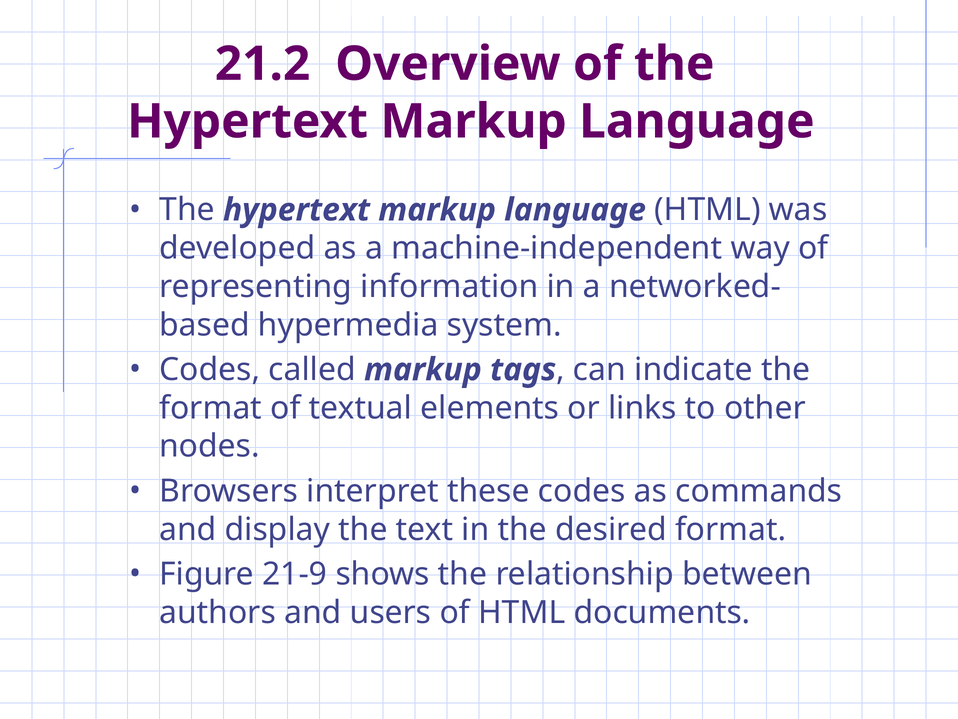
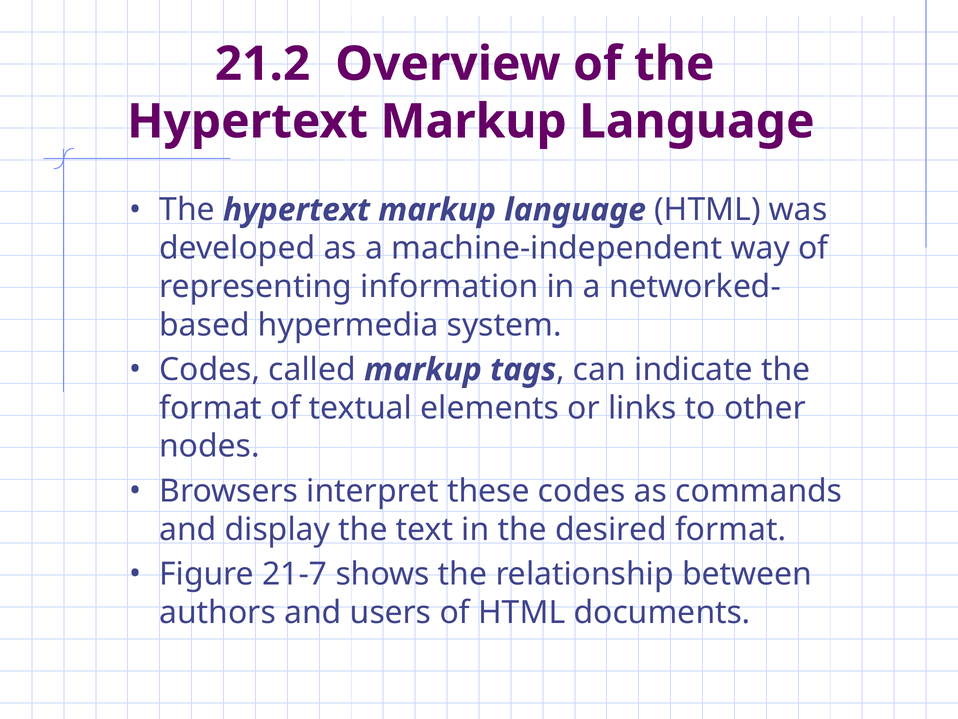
21-9: 21-9 -> 21-7 (295, 574)
